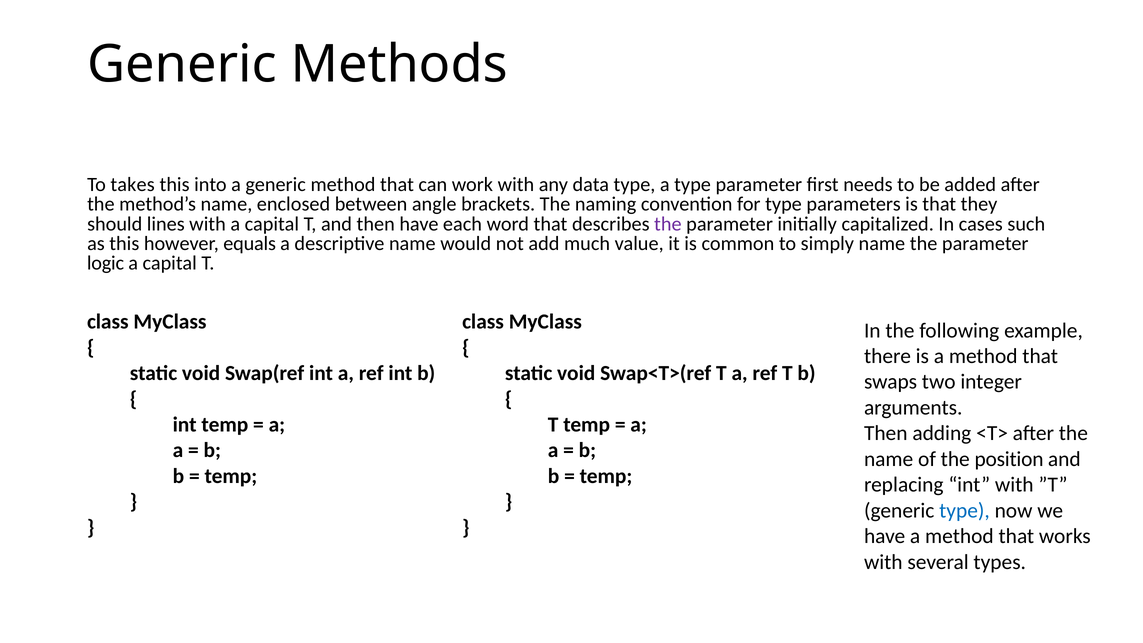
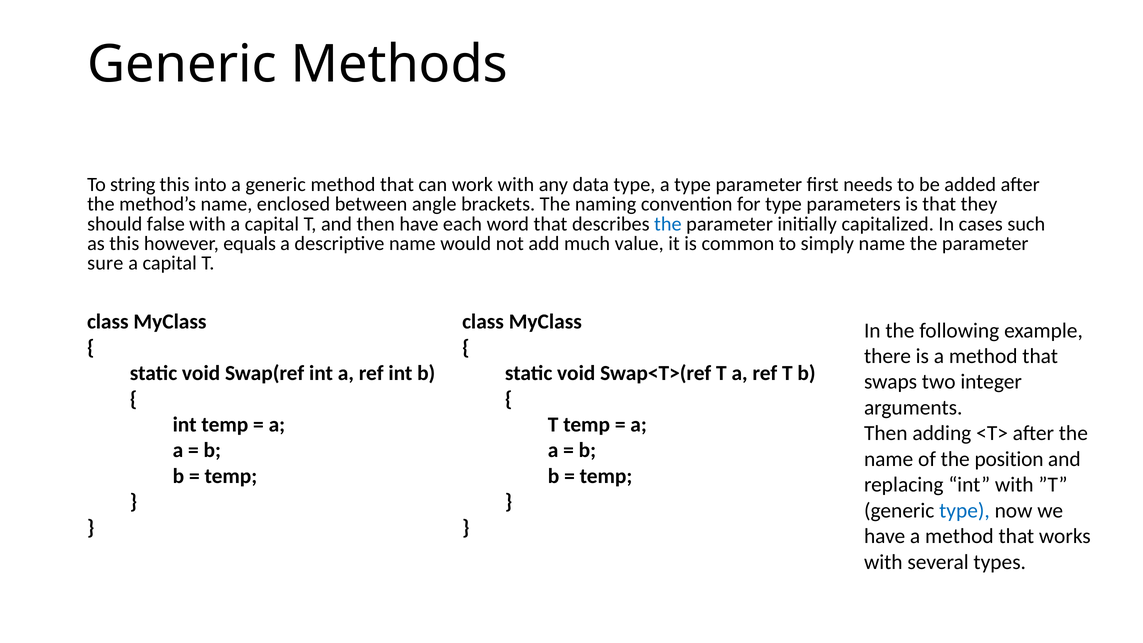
takes: takes -> string (133, 185)
lines: lines -> false (166, 224)
the colour: purple -> blue (668, 224)
logic: logic -> sure (105, 263)
